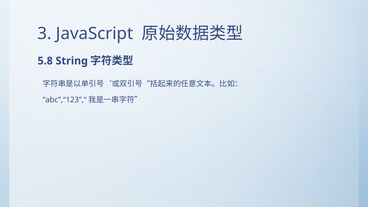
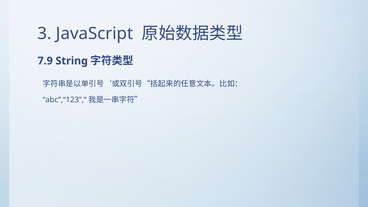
5.8: 5.8 -> 7.9 (45, 61)
